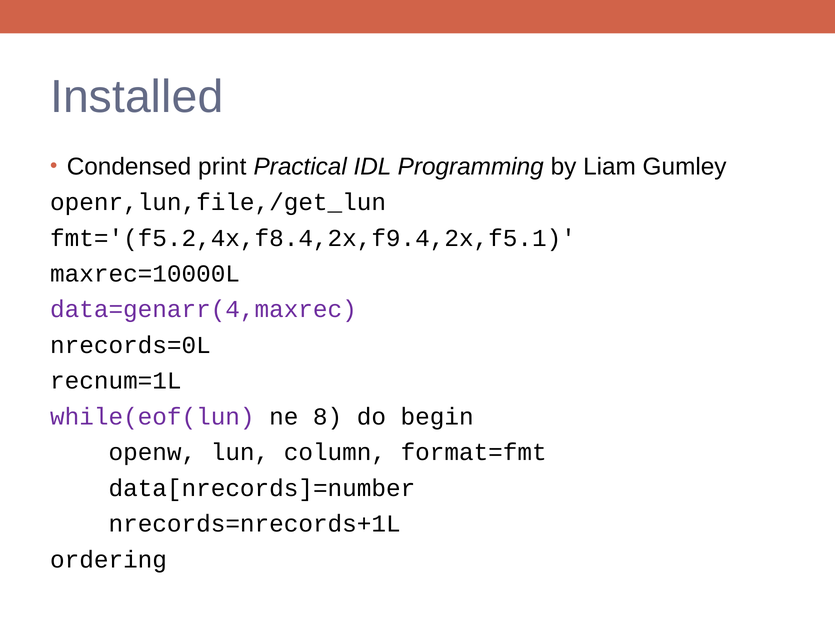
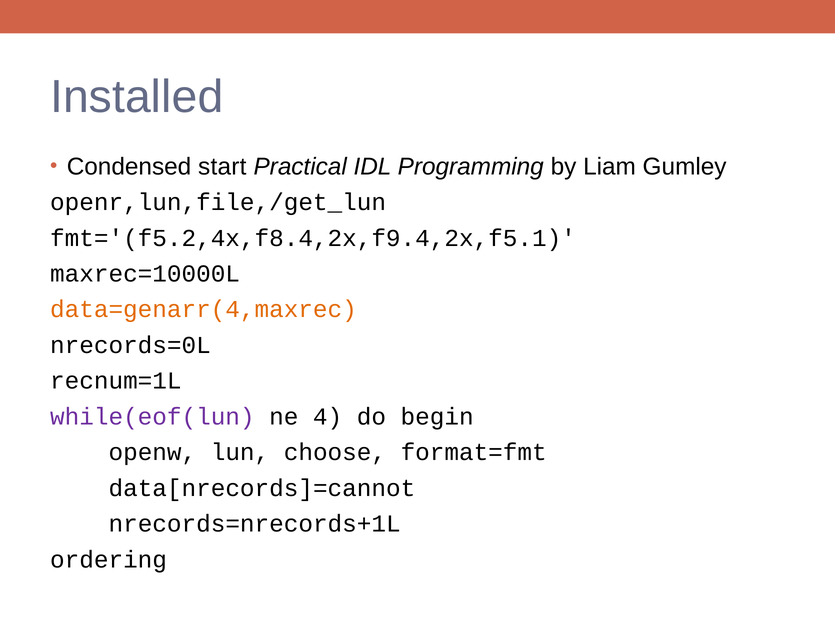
print: print -> start (222, 167)
data=genarr(4,maxrec colour: purple -> orange (203, 310)
8: 8 -> 4 (328, 417)
column: column -> choose (335, 452)
data[nrecords]=number: data[nrecords]=number -> data[nrecords]=cannot (262, 488)
